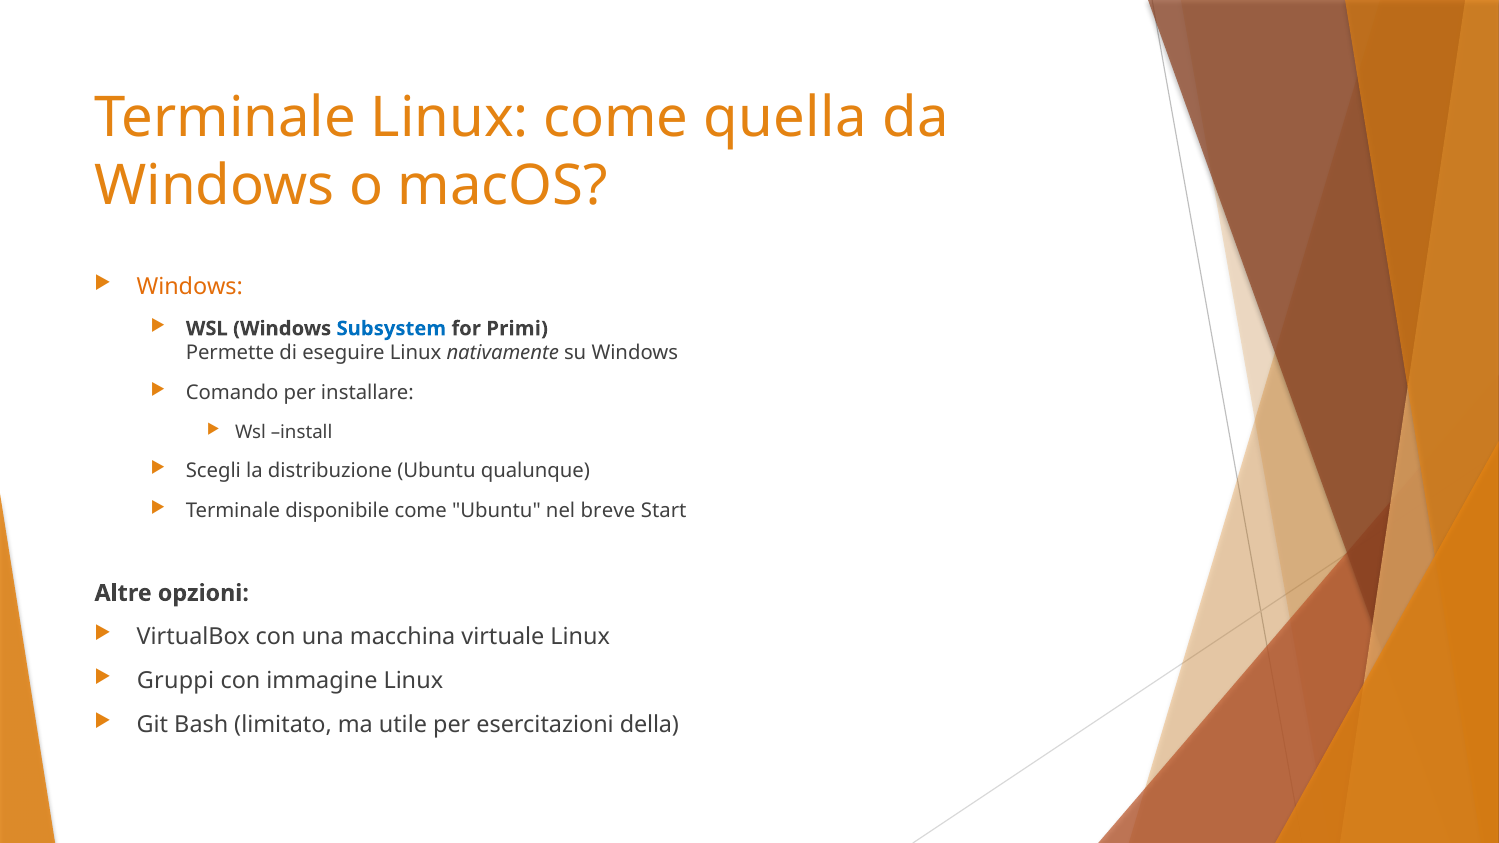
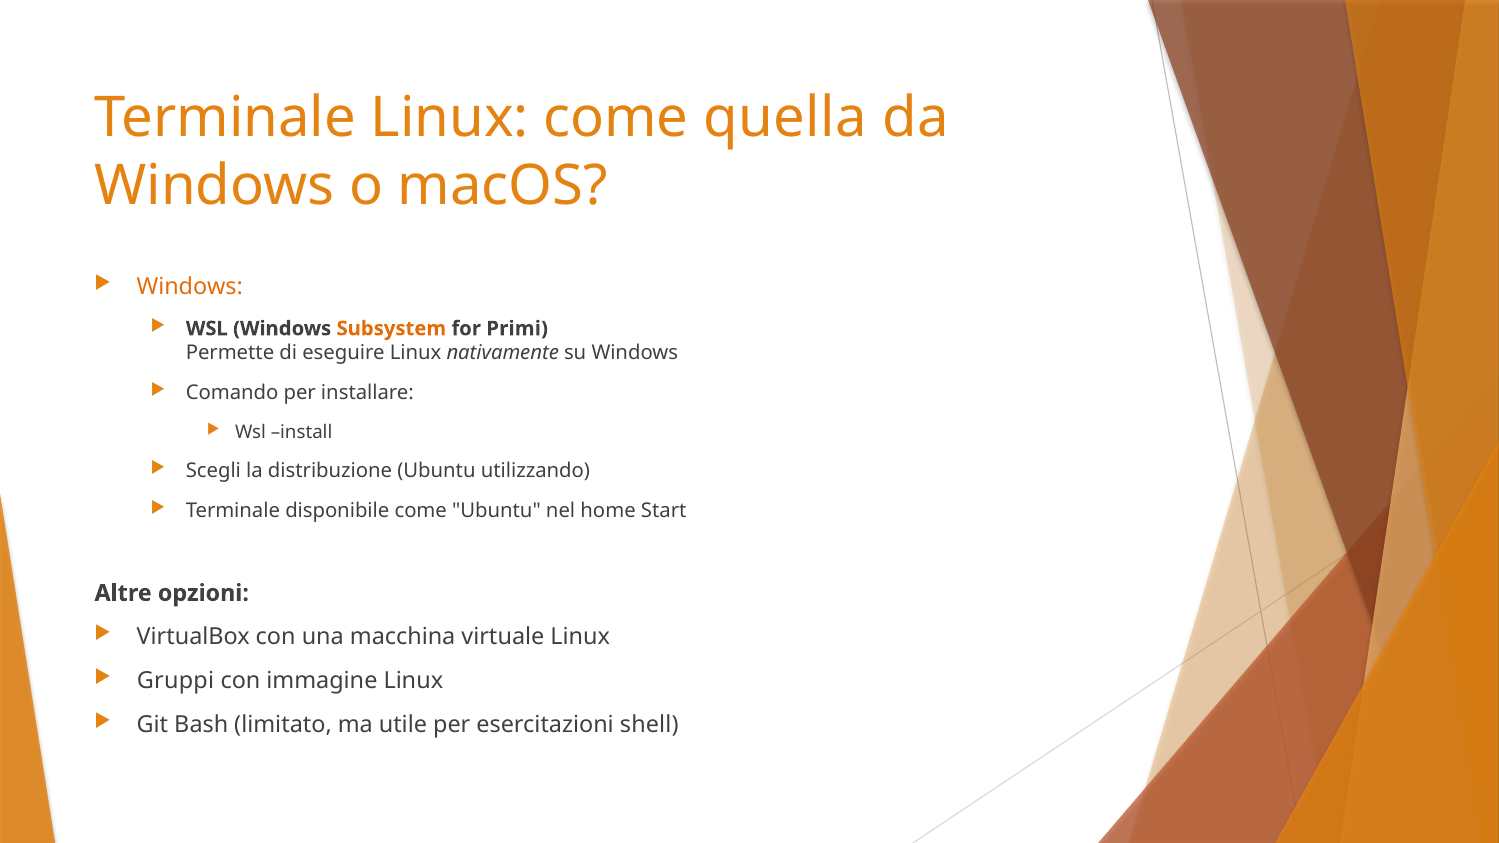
Subsystem colour: blue -> orange (391, 329)
qualunque: qualunque -> utilizzando (535, 471)
breve: breve -> home (608, 511)
della: della -> shell (649, 724)
